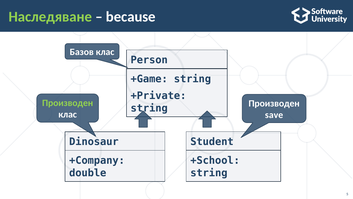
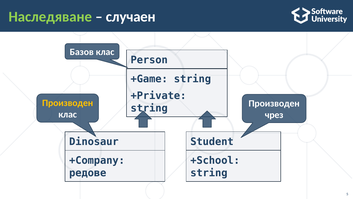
because: because -> случаен (131, 17)
Производен colour: light green -> yellow (68, 103)
save: save -> чрез (274, 115)
double: double -> редове (88, 172)
